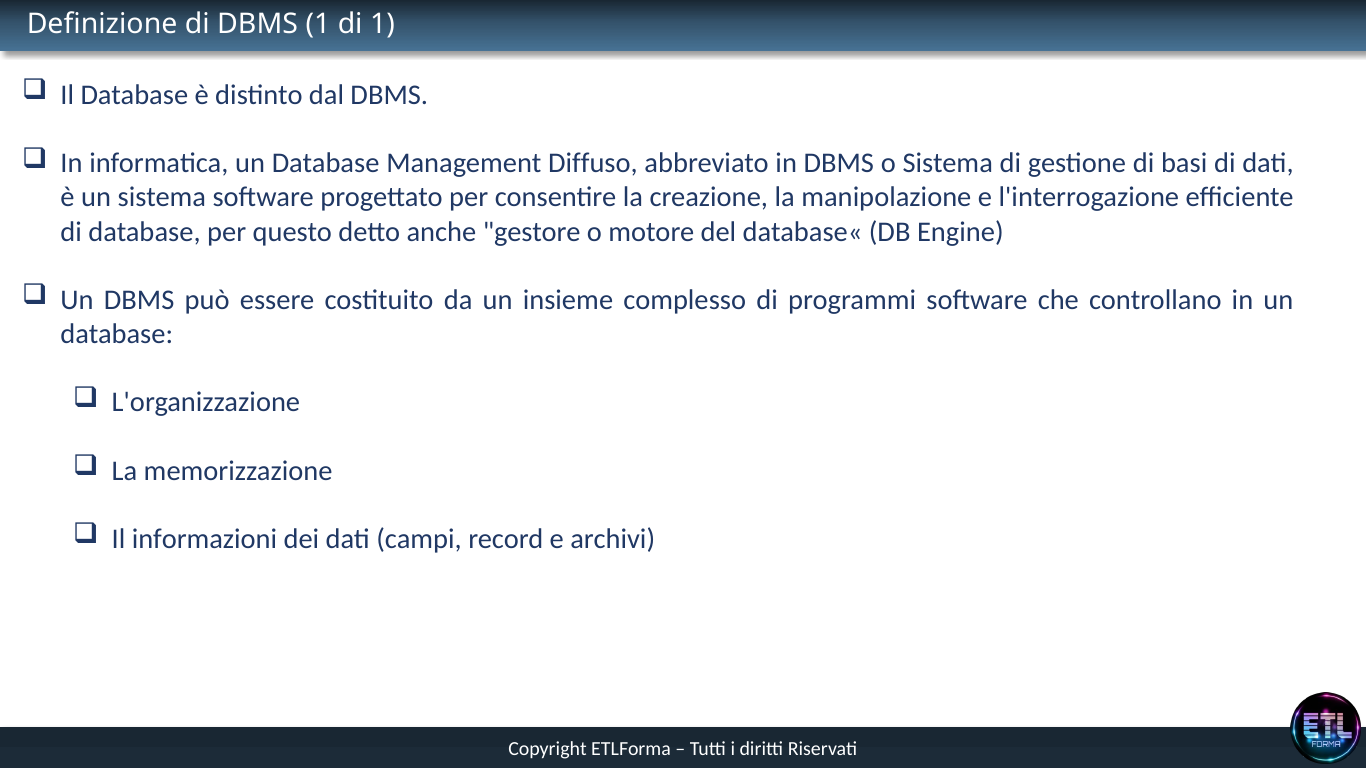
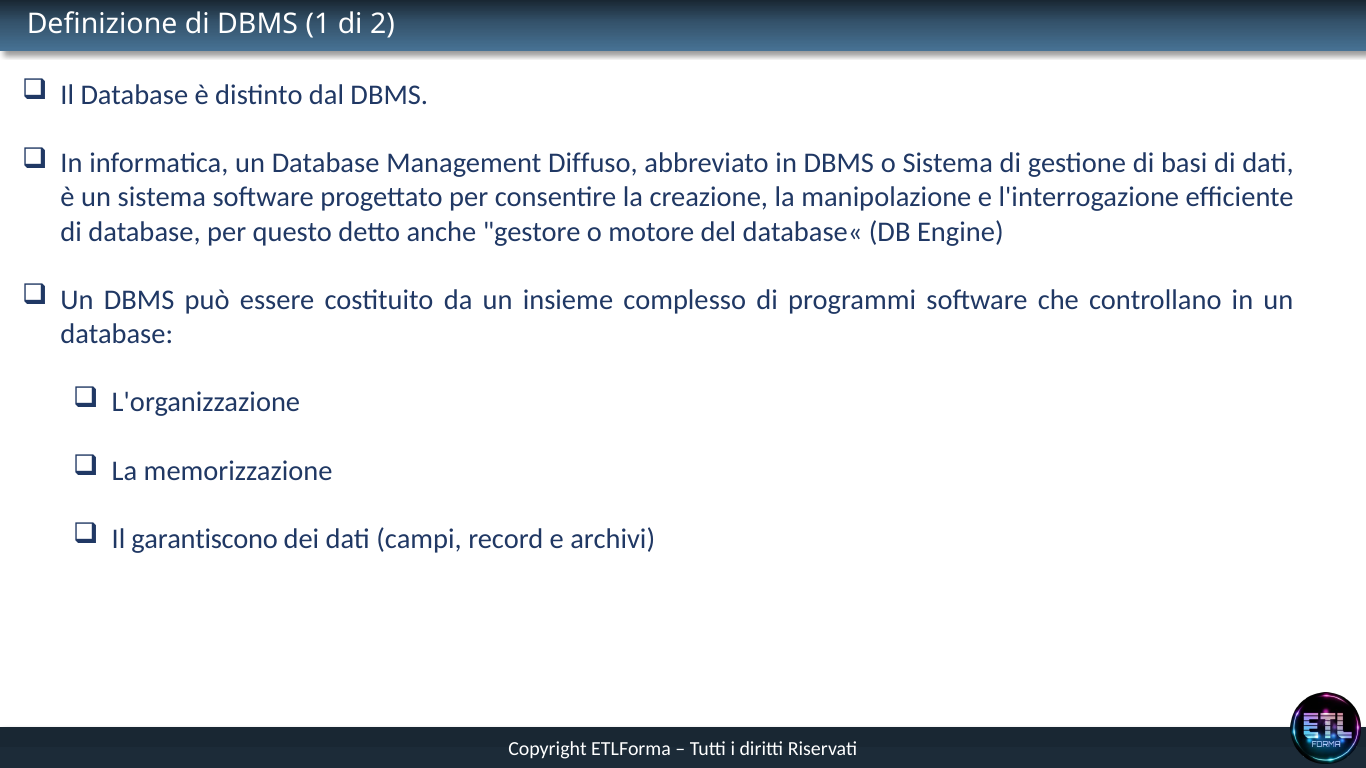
di 1: 1 -> 2 (382, 25)
informazioni: informazioni -> garantiscono (205, 539)
